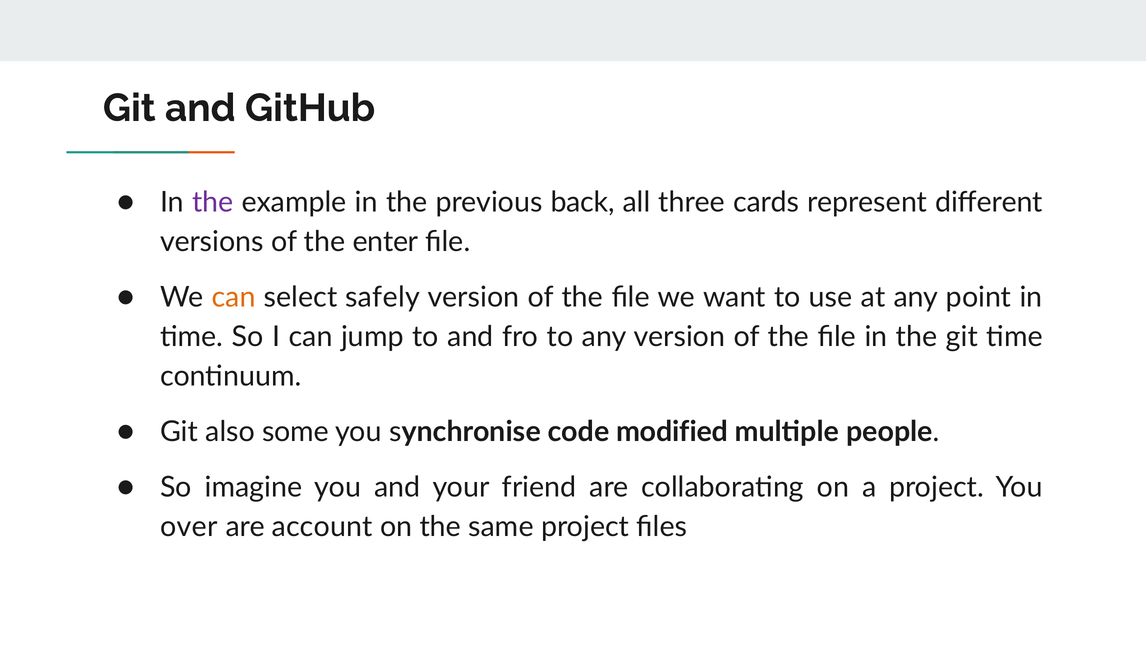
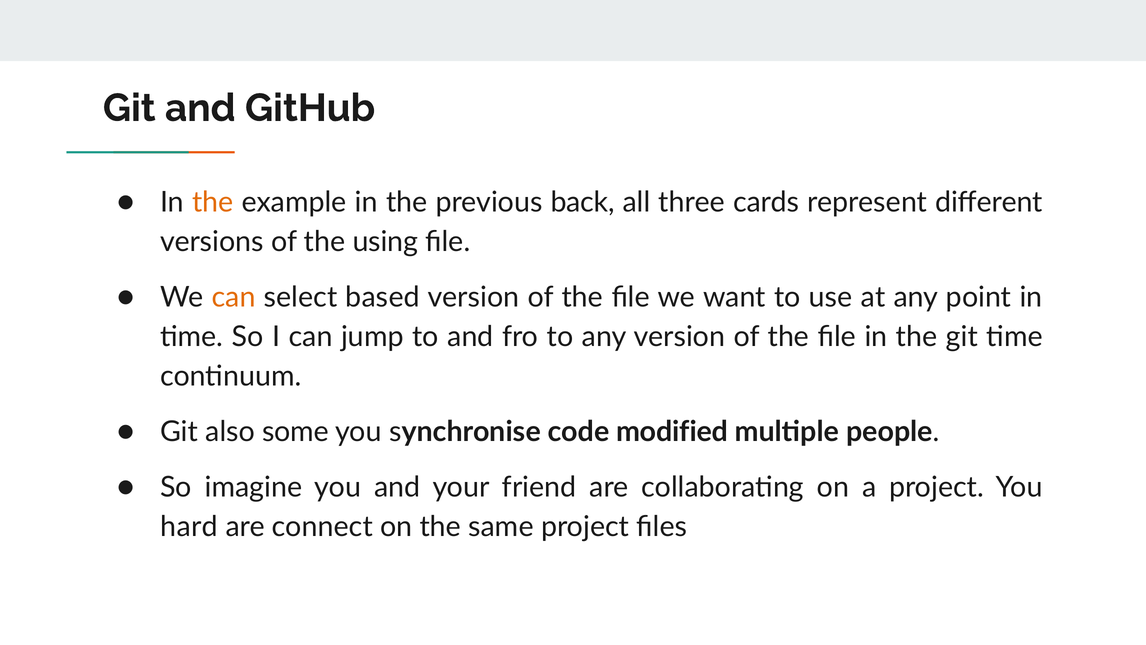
the colour: purple -> orange (213, 202)
enter: enter -> using (385, 241)
safely: safely -> based (383, 297)
over: over -> hard (189, 526)
account: account -> connect (322, 526)
